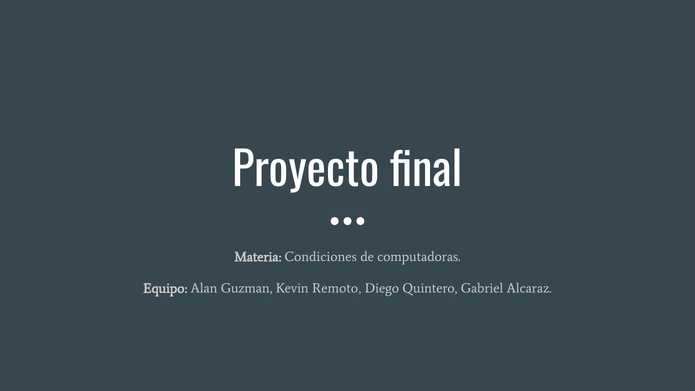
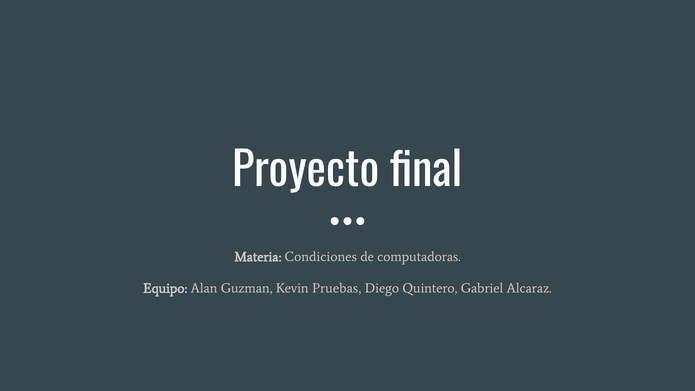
Remoto: Remoto -> Pruebas (337, 288)
